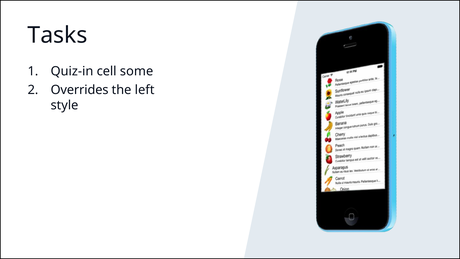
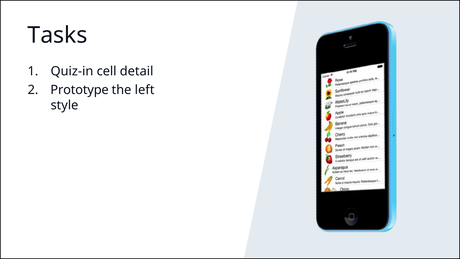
some: some -> detail (137, 71)
Overrides: Overrides -> Prototype (80, 90)
